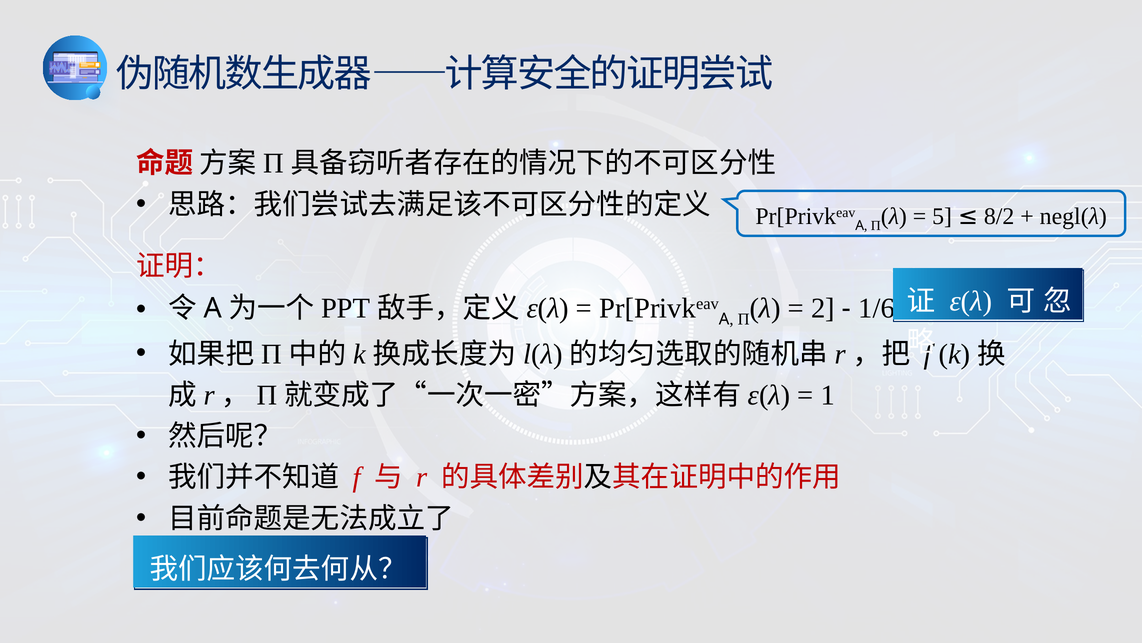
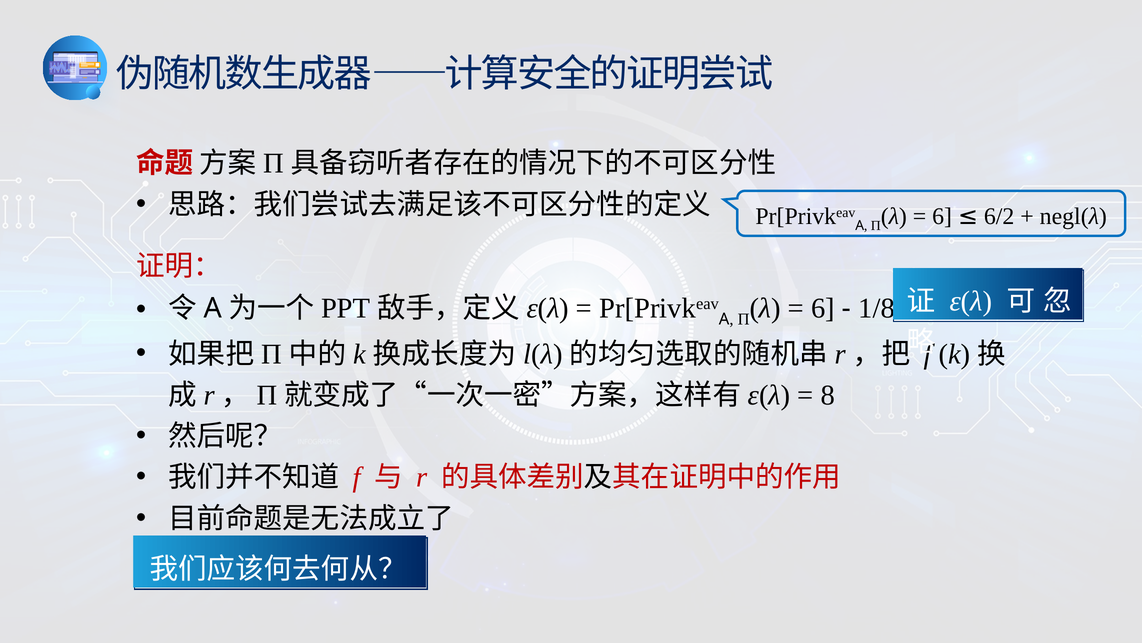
5: 5 -> 6 (942, 216)
8/2: 8/2 -> 6/2 (999, 216)
2: 2 -> 6 (823, 308)
1/6: 1/6 -> 1/8 (877, 308)
1: 1 -> 8 (828, 395)
